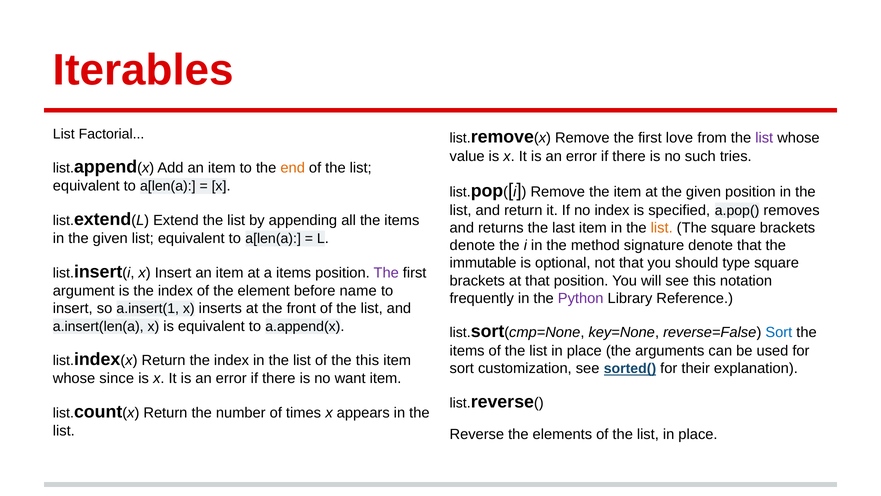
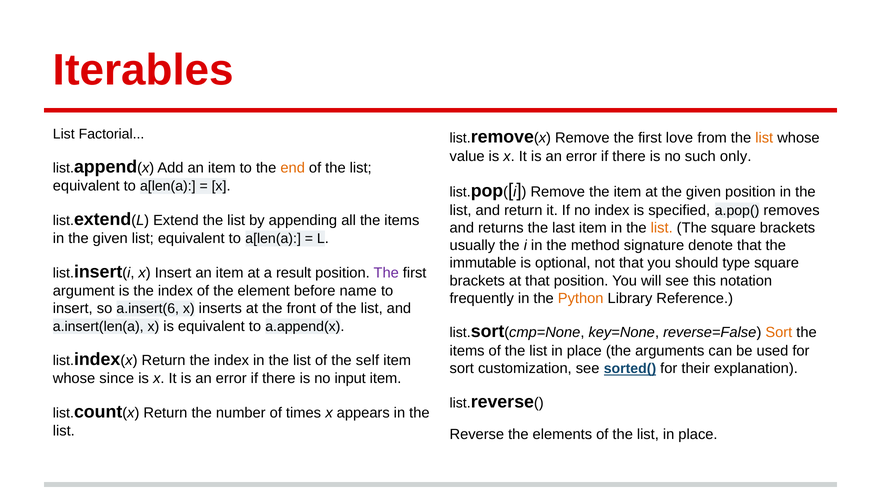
list colour: purple -> orange (764, 138)
tries: tries -> only (736, 156)
denote: denote -> usually (472, 245)
a items: items -> result (294, 272)
Python colour: purple -> orange (581, 298)
a.insert(1: a.insert(1 -> a.insert(6 (148, 308)
Sort colour: blue -> orange (779, 332)
the this: this -> self (367, 360)
want: want -> input (350, 378)
